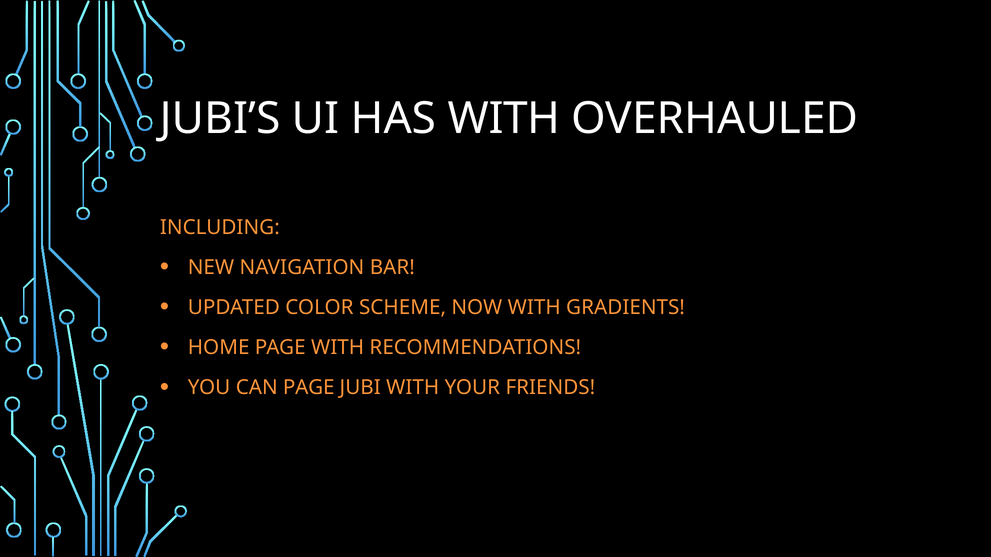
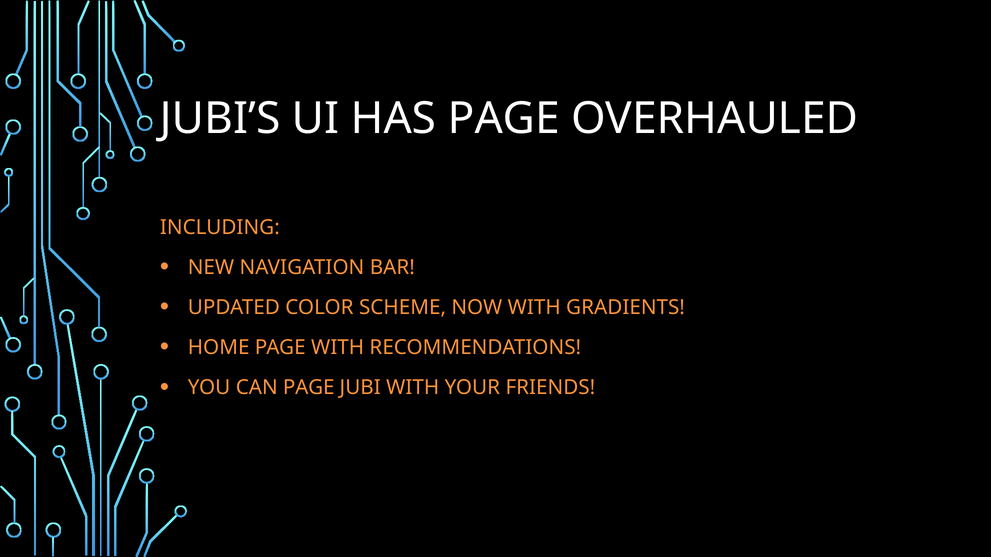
HAS WITH: WITH -> PAGE (504, 119)
